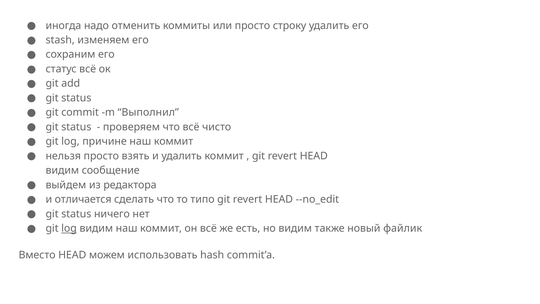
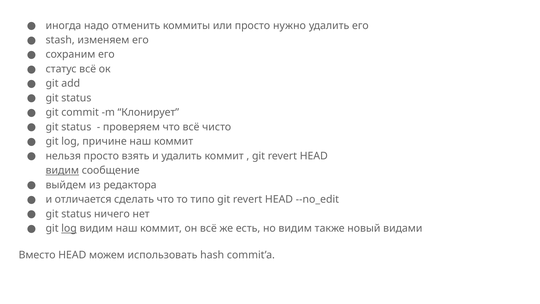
строку: строку -> нужно (289, 26)
Выполнил: Выполнил -> Клонирует (148, 112)
видим underline: none -> present (62, 170)
файлик: файлик -> видами (403, 228)
